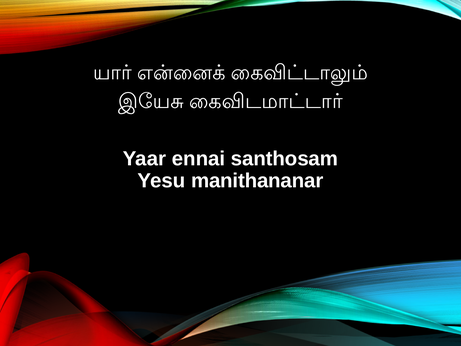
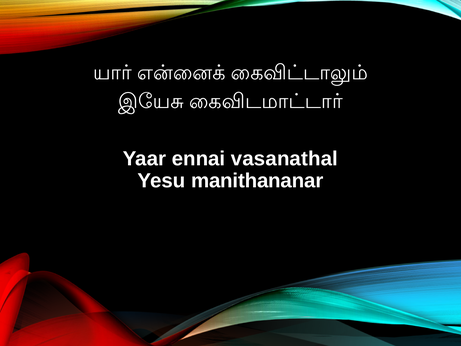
santhosam: santhosam -> vasanathal (284, 158)
